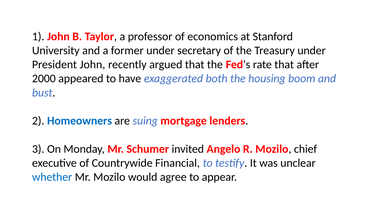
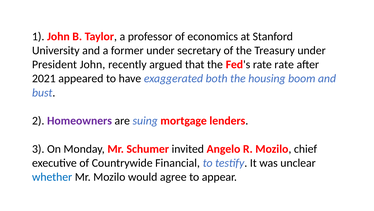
rate that: that -> rate (284, 64)
2000: 2000 -> 2021 (44, 78)
Homeowners colour: blue -> purple (79, 120)
